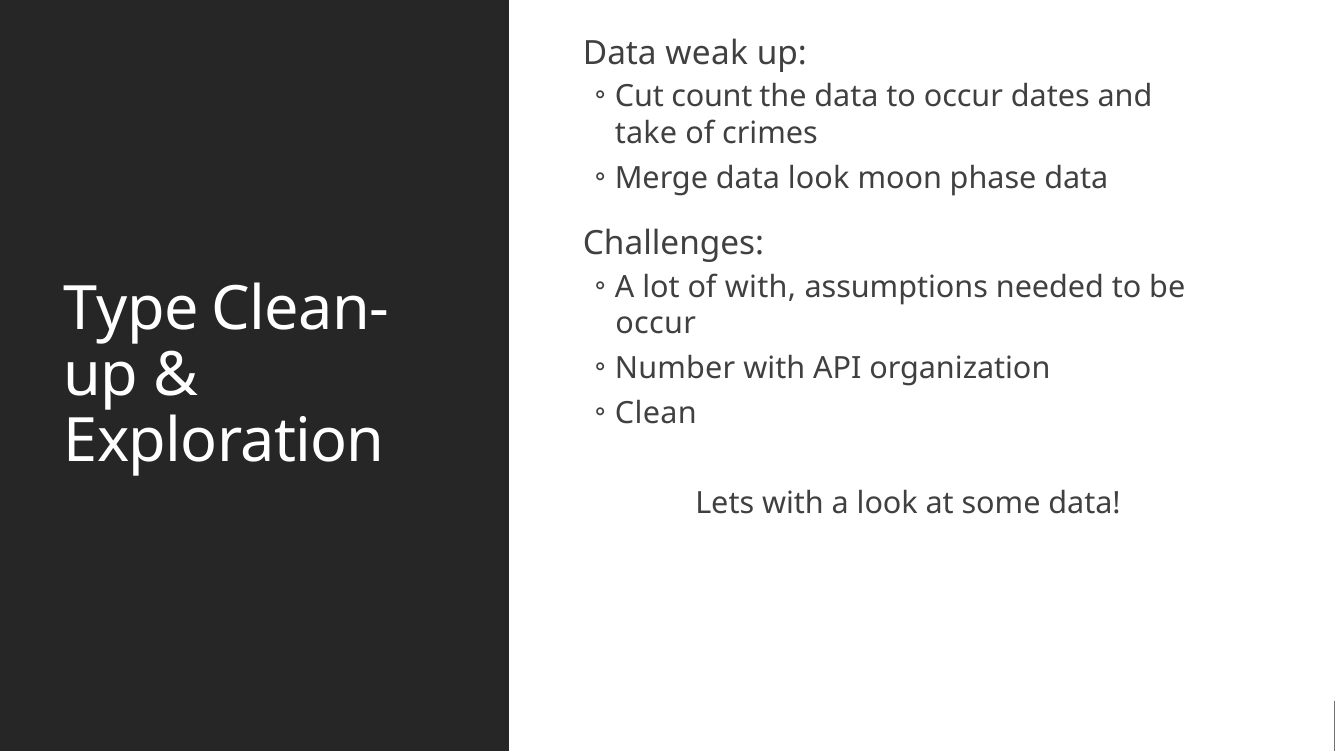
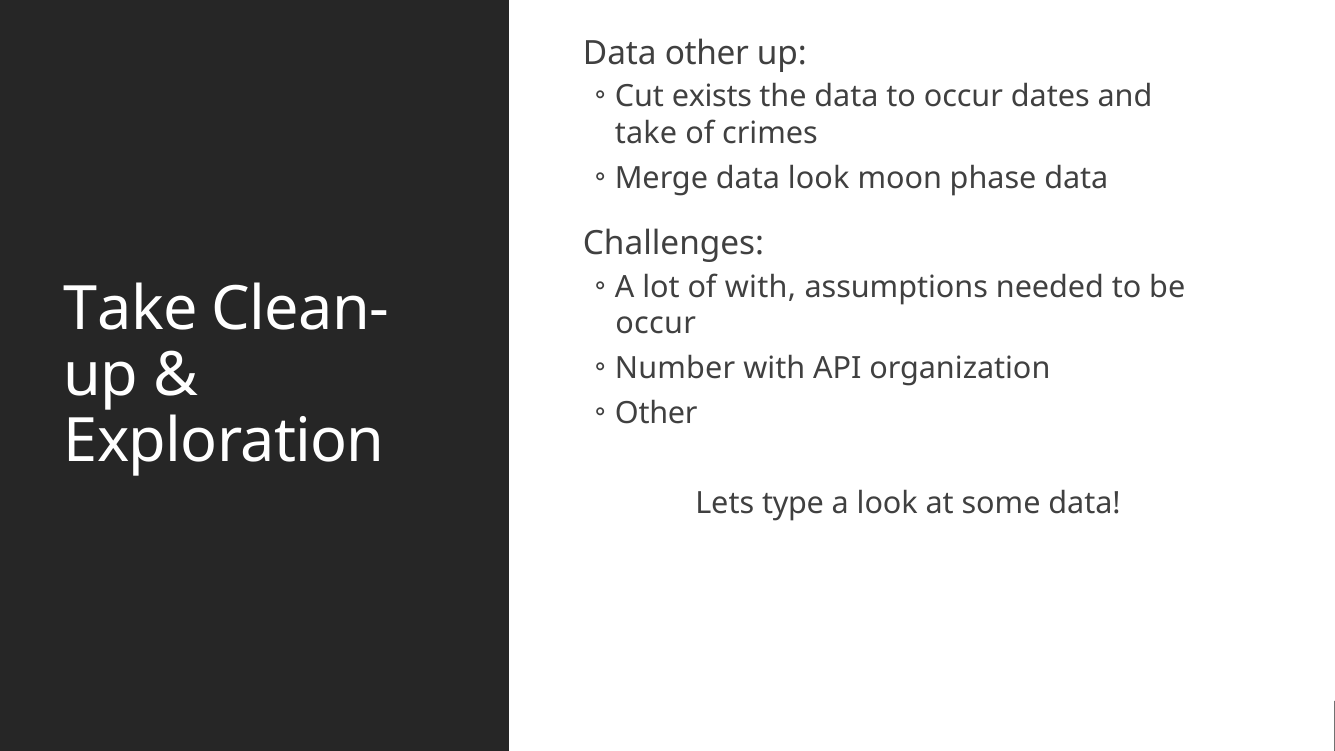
Data weak: weak -> other (707, 53)
count: count -> exists (712, 97)
Type: Type -> Take (131, 309)
Clean: Clean -> Other (656, 414)
Lets with: with -> type (793, 504)
